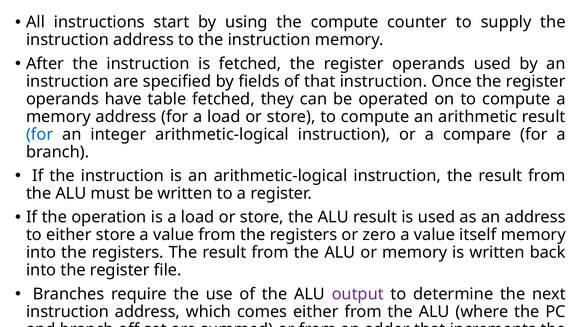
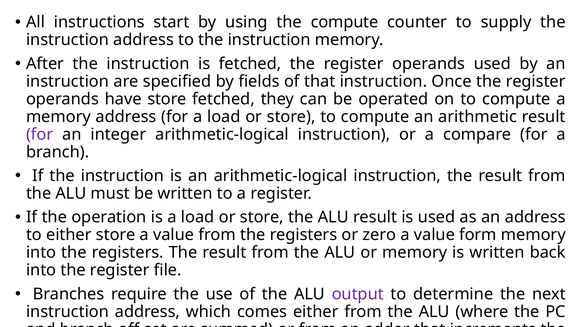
have table: table -> store (167, 99)
for colour: blue -> purple (40, 135)
itself: itself -> form (478, 235)
